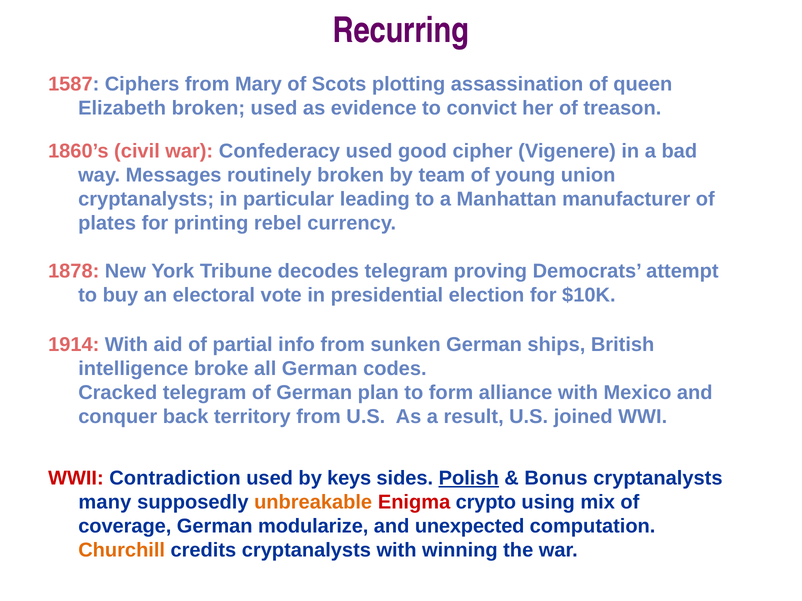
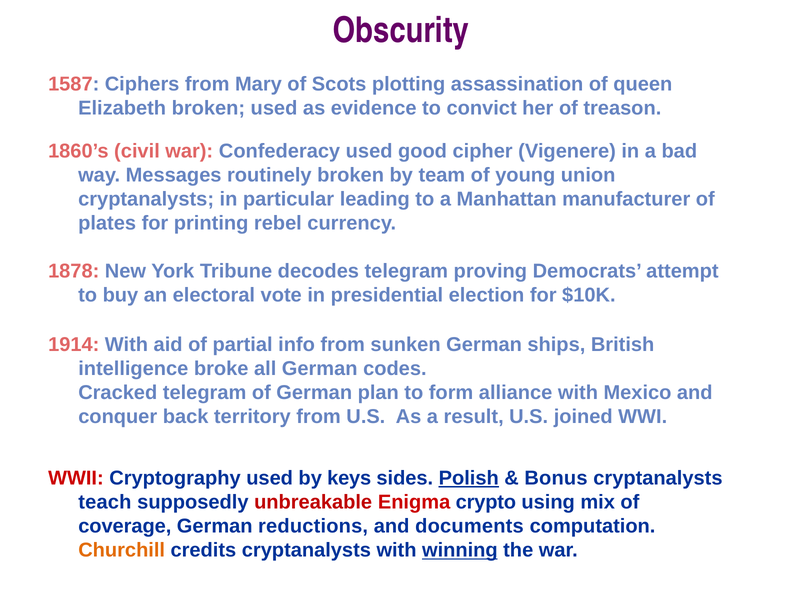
Recurring: Recurring -> Obscurity (401, 31)
Contradiction: Contradiction -> Cryptography (175, 479)
many: many -> teach (105, 503)
unbreakable colour: orange -> red (313, 503)
modularize: modularize -> reductions (313, 527)
unexpected: unexpected -> documents (469, 527)
winning underline: none -> present (460, 551)
